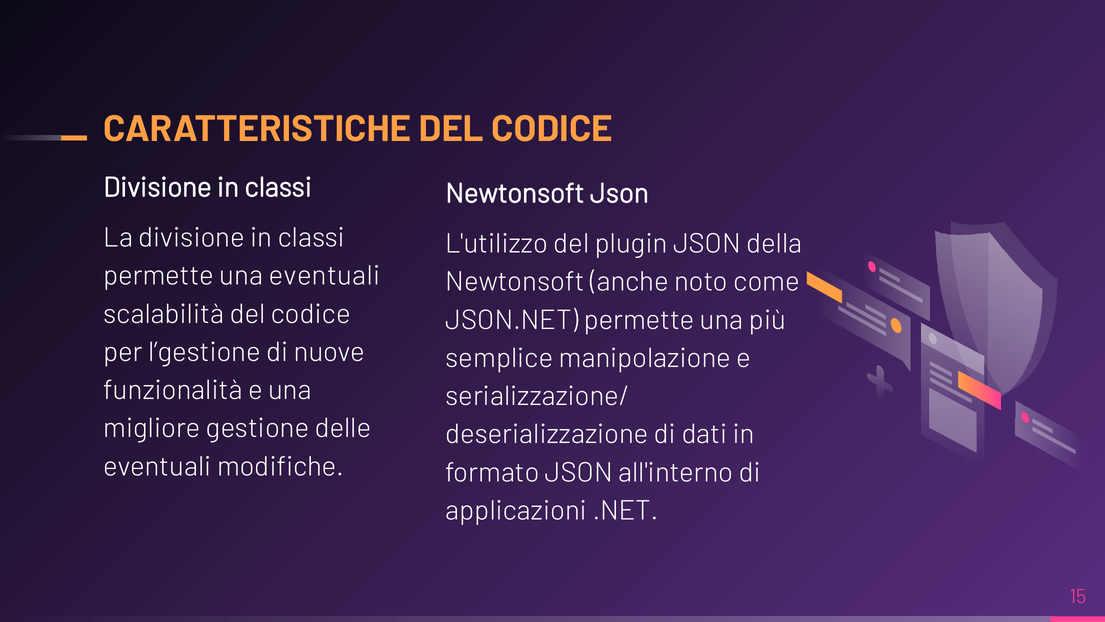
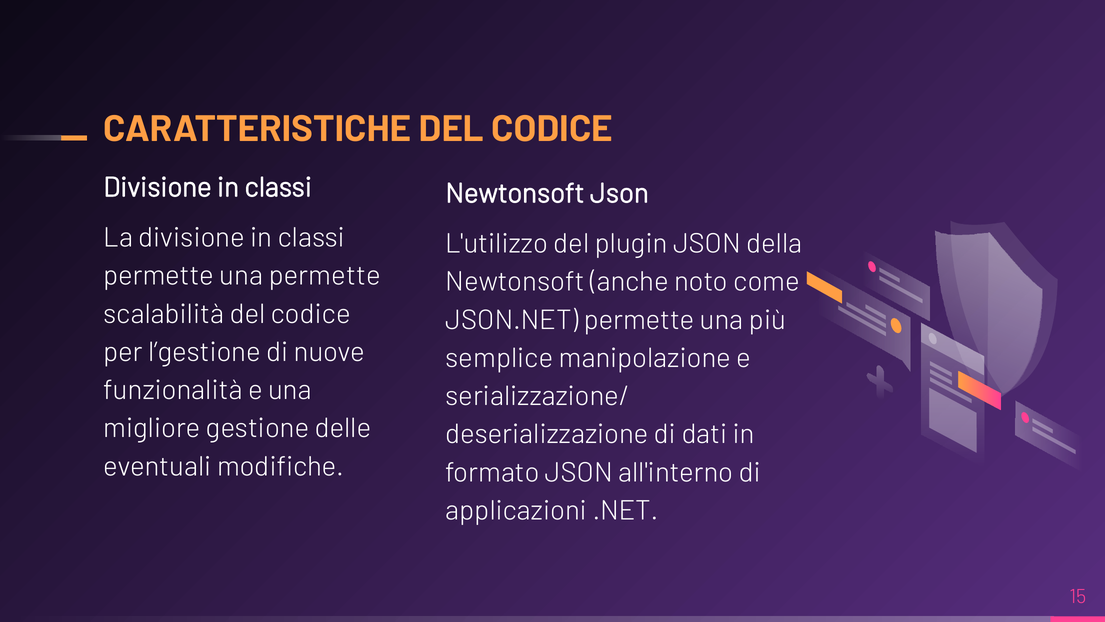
una eventuali: eventuali -> permette (325, 276)
